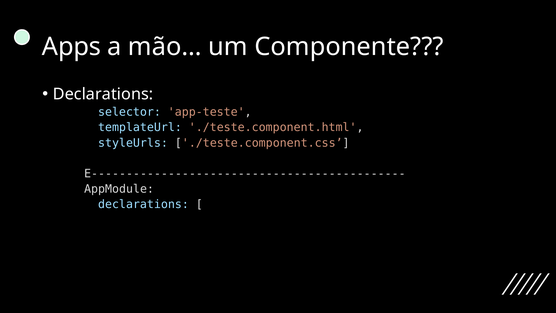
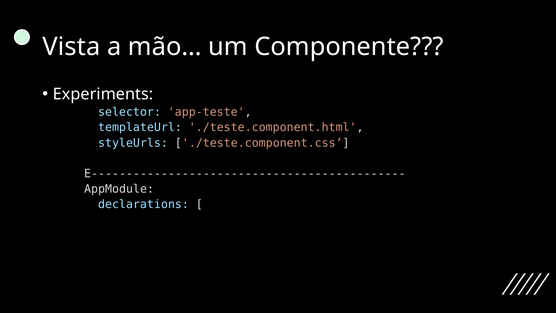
Apps: Apps -> Vista (71, 47)
Declarations: Declarations -> Experiments (103, 94)
